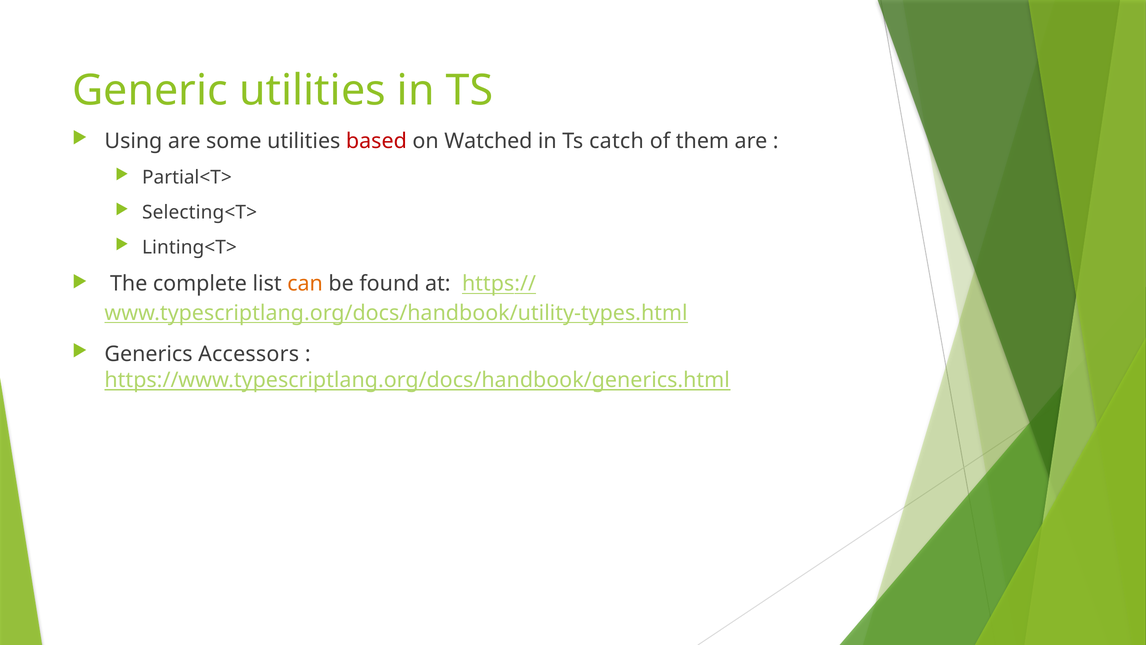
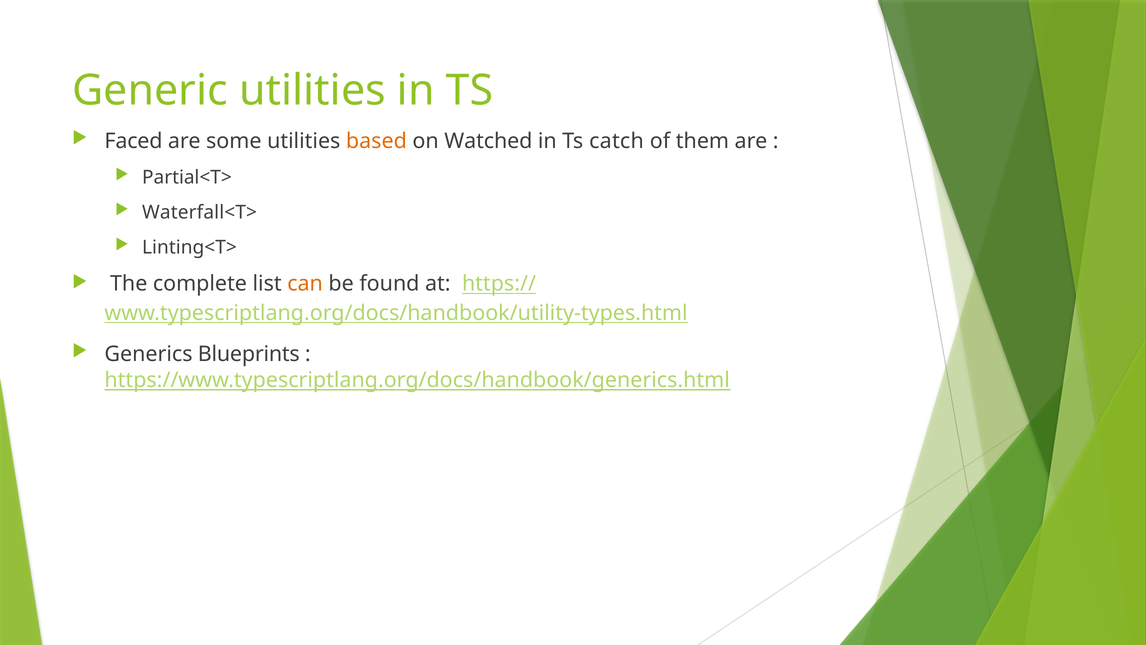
Using: Using -> Faced (133, 141)
based colour: red -> orange (376, 141)
Selecting<T>: Selecting<T> -> Waterfall<T> (200, 212)
Accessors: Accessors -> Blueprints (249, 354)
